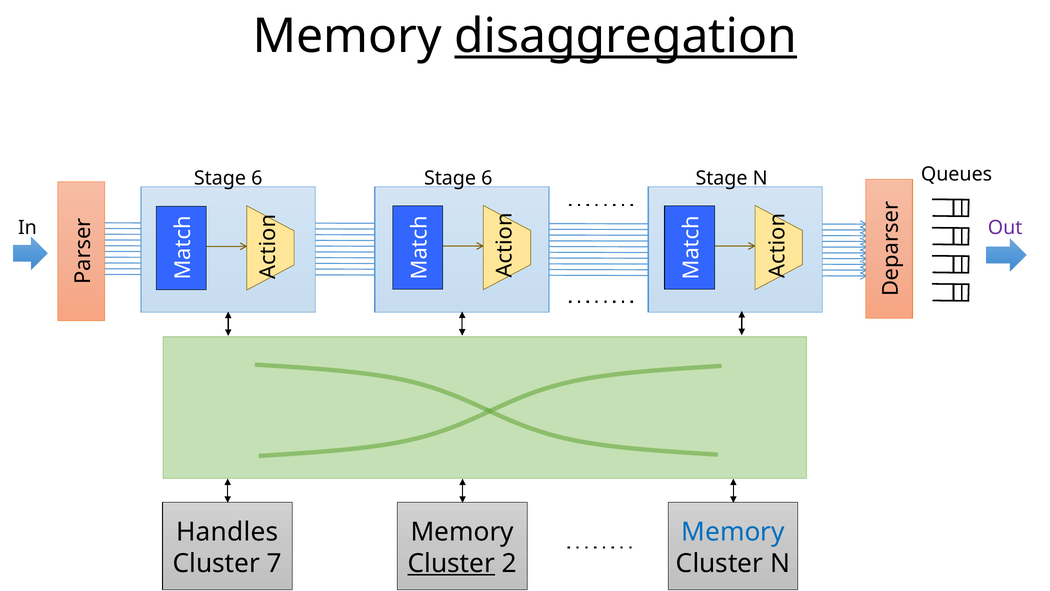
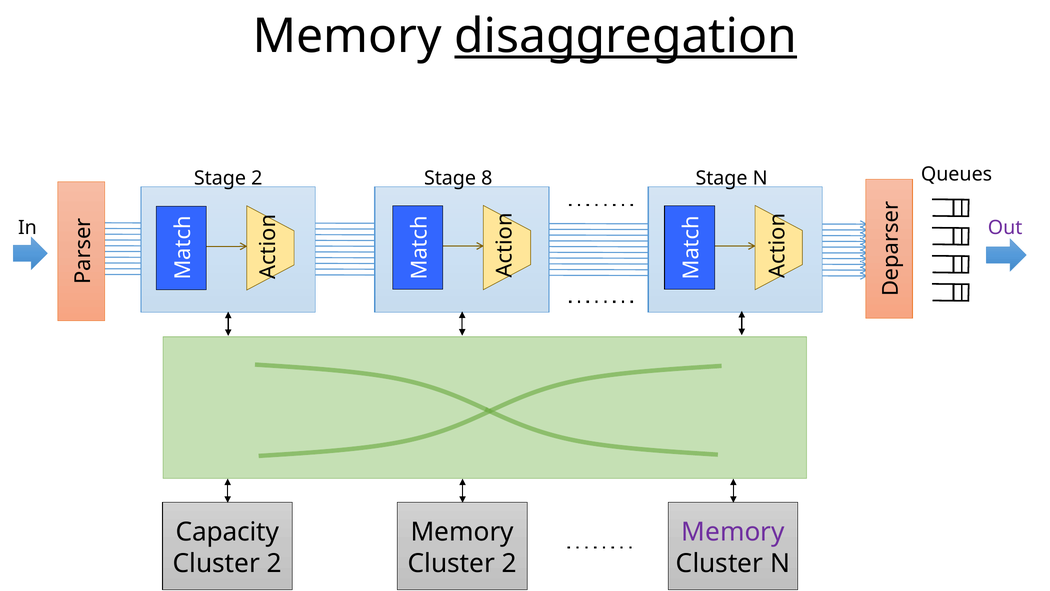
6: 6 -> 2 (257, 178)
6: 6 -> 8 (487, 178)
Handles: Handles -> Capacity (227, 532)
Memory colour: blue -> purple (733, 532)
7: 7 -> 2 (274, 563)
Cluster underline: present -> none (451, 563)
